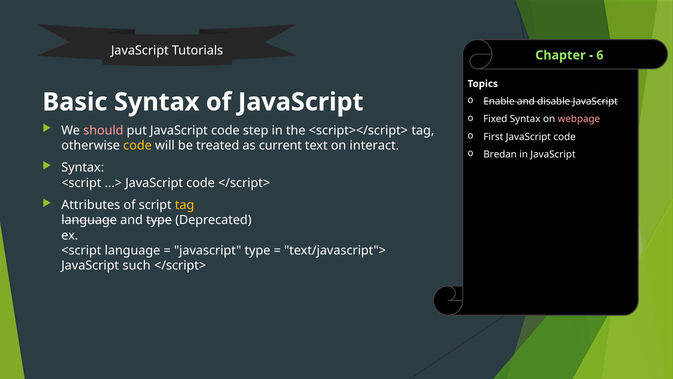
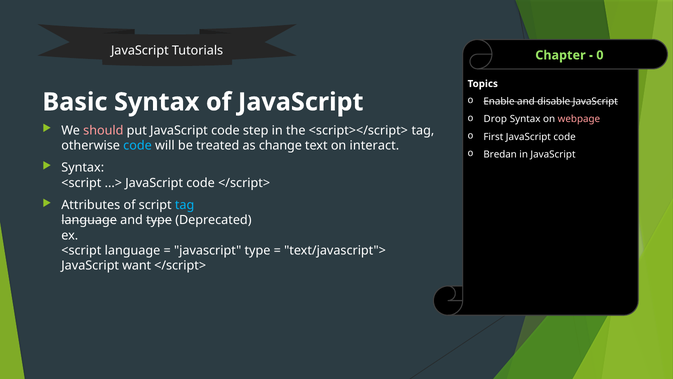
6: 6 -> 0 (600, 55)
Fixed: Fixed -> Drop (495, 119)
code colour: yellow -> light blue (138, 145)
current: current -> change (280, 145)
tag colour: yellow -> light blue (185, 205)
such: such -> want (137, 265)
